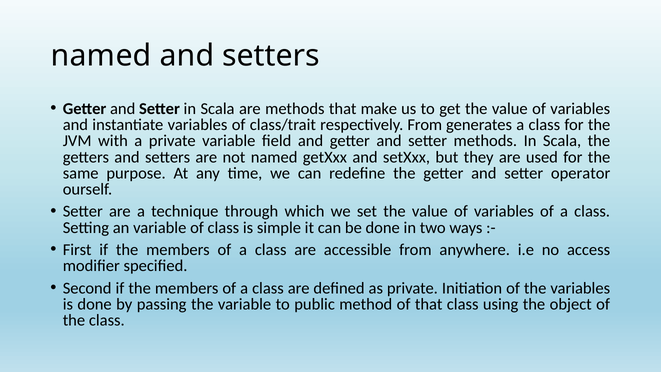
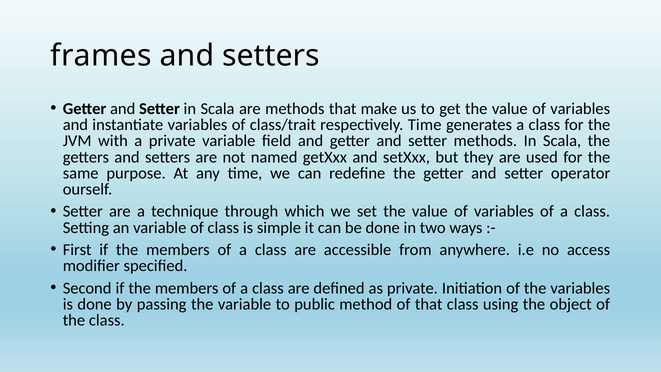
named: named -> frames (101, 56)
respectively From: From -> Time (425, 125)
